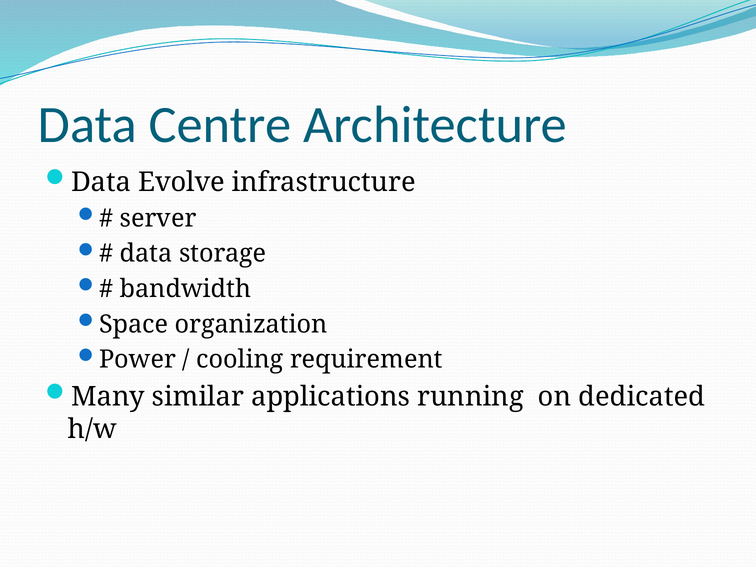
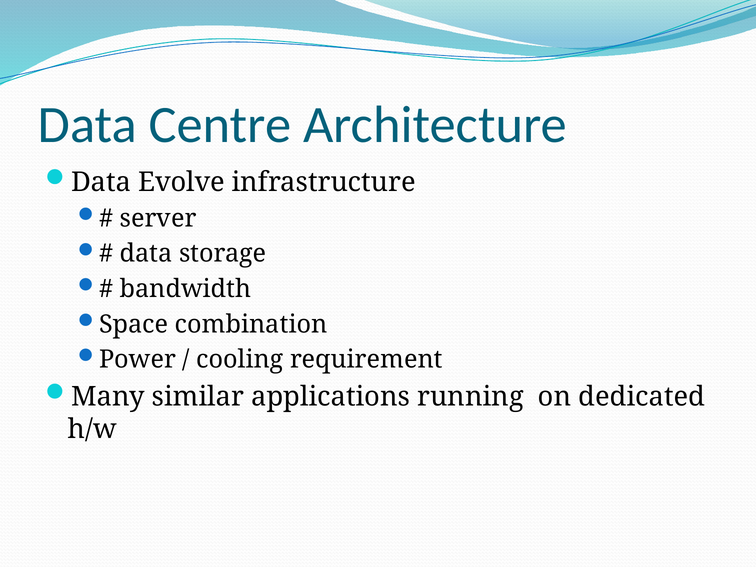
organization: organization -> combination (251, 324)
